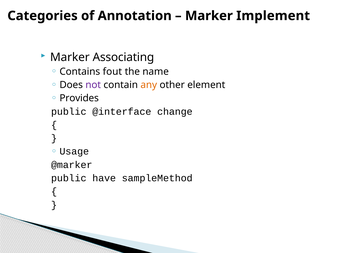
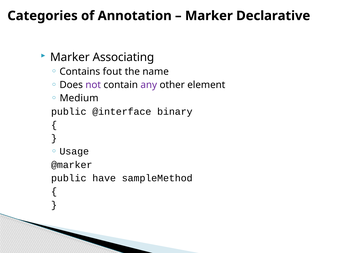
Implement: Implement -> Declarative (273, 16)
any colour: orange -> purple (149, 85)
Provides: Provides -> Medium (79, 98)
change: change -> binary (175, 111)
